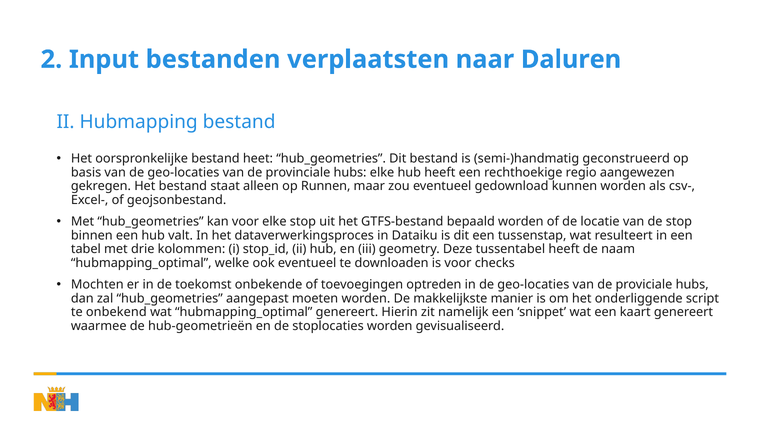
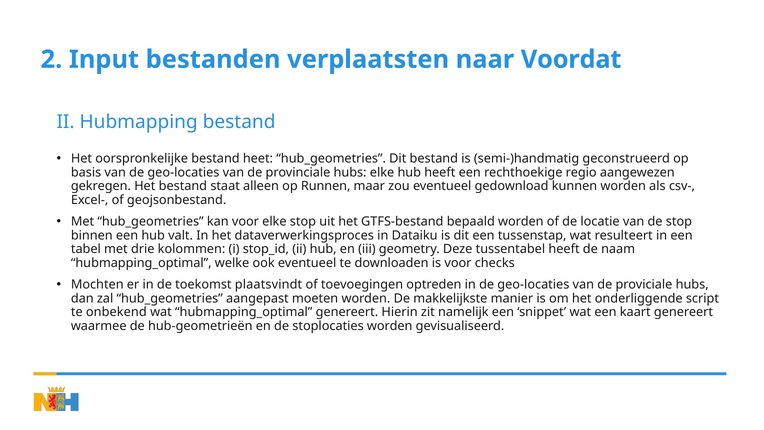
Daluren: Daluren -> Voordat (571, 59)
onbekende: onbekende -> plaatsvindt (269, 284)
